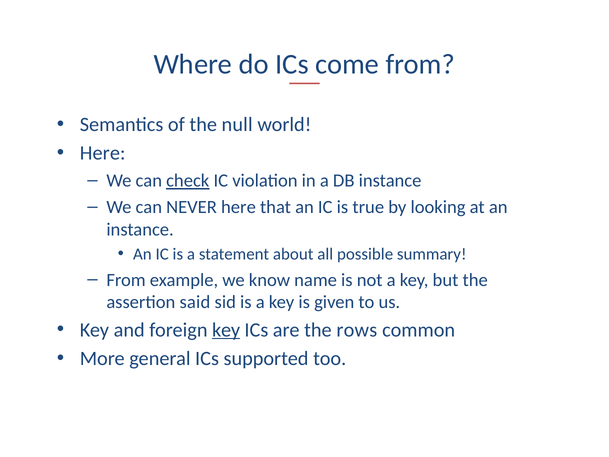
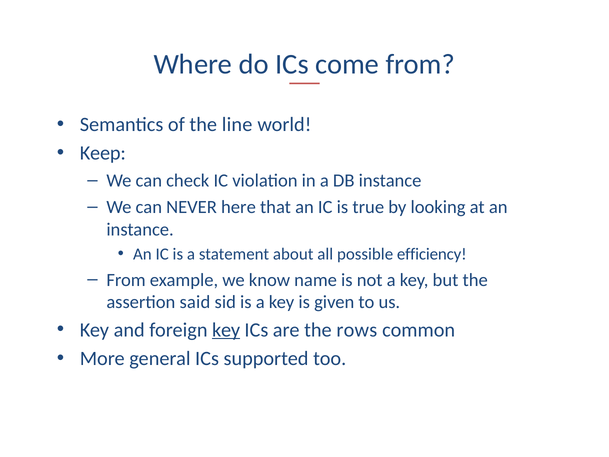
null: null -> line (237, 125)
Here: Here -> Keep (103, 153)
check underline: present -> none (188, 181)
summary: summary -> efficiency (432, 254)
